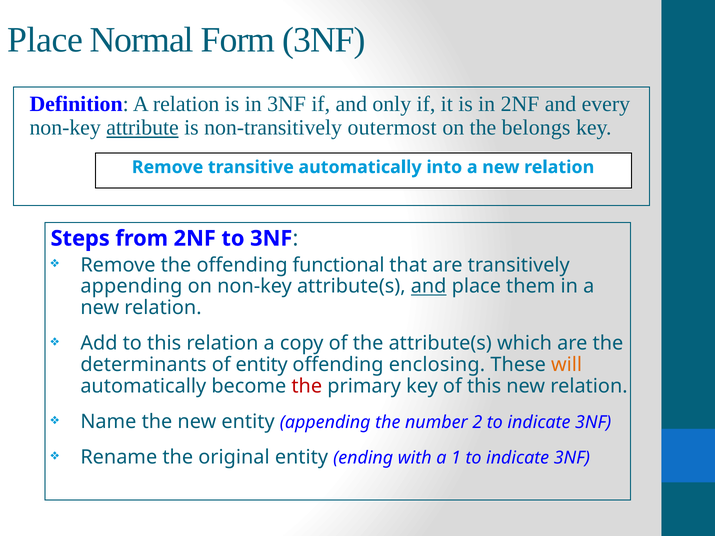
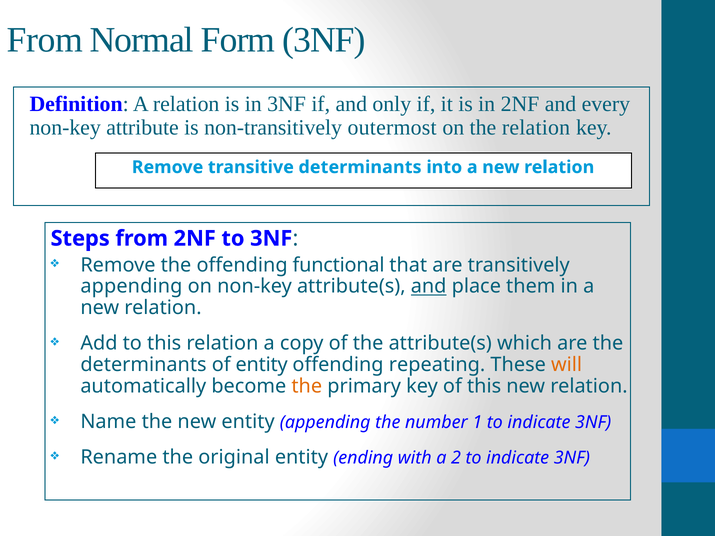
Place: Place -> From (45, 40)
attribute underline: present -> none (143, 128)
the belongs: belongs -> relation (536, 128)
transitive automatically: automatically -> determinants (360, 167)
enclosing: enclosing -> repeating (437, 365)
the colour: red -> orange (307, 386)
2: 2 -> 1 (477, 423)
1: 1 -> 2 (456, 458)
